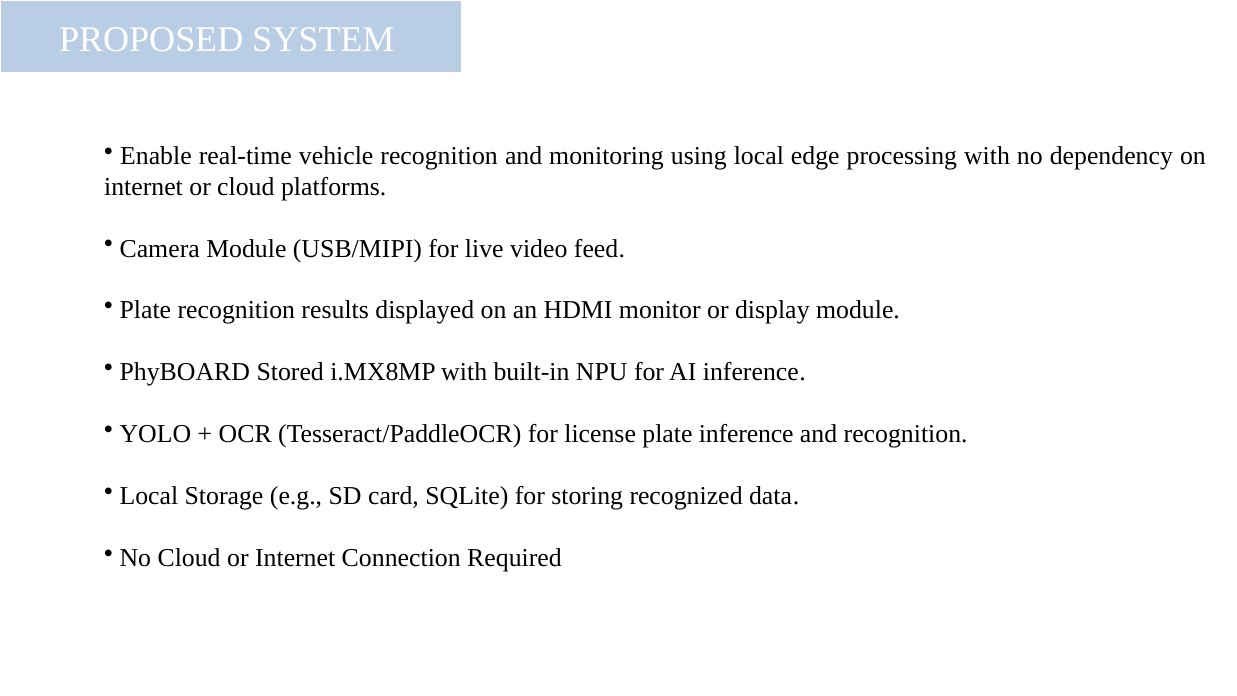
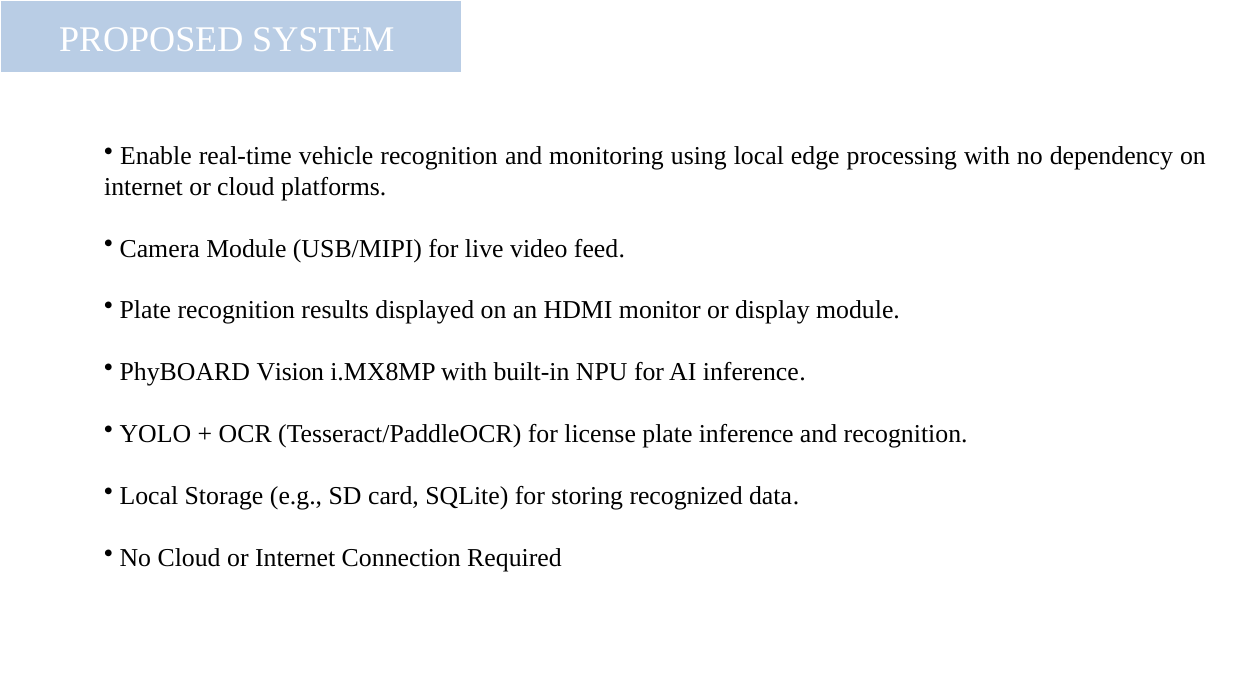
Stored: Stored -> Vision (290, 372)
